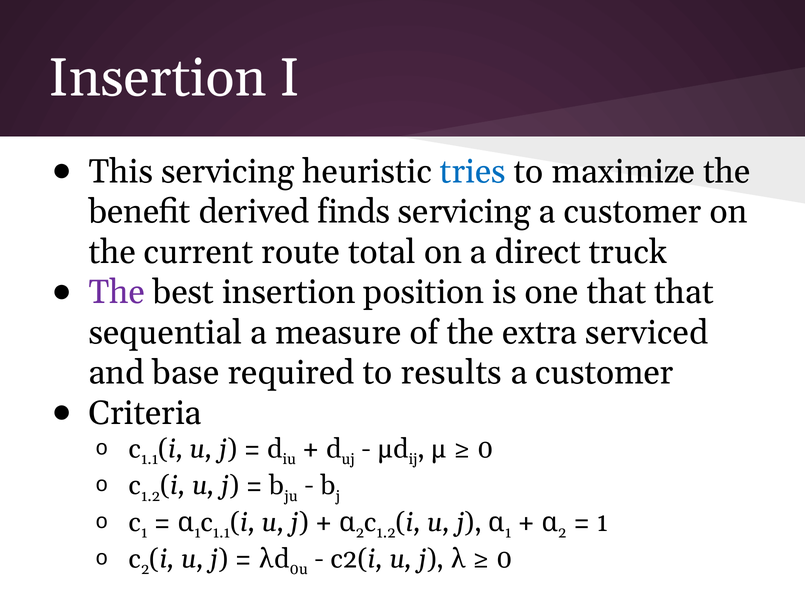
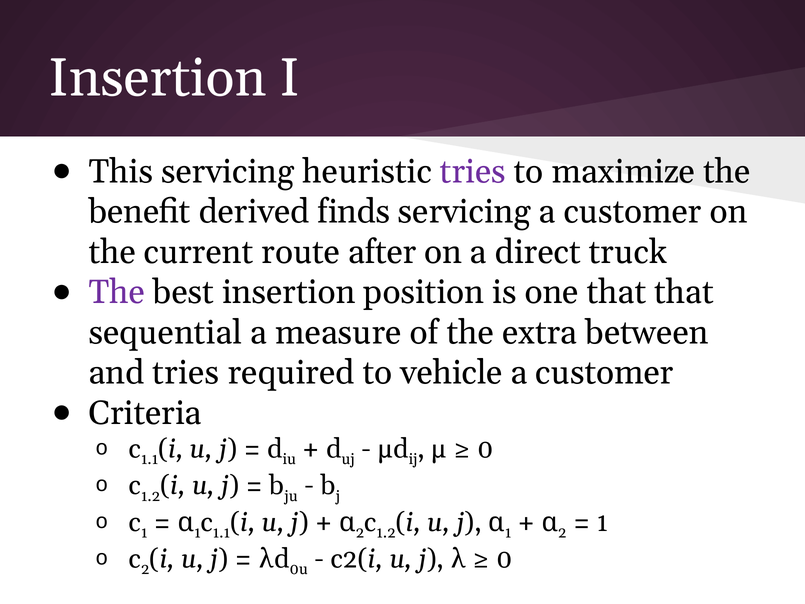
tries colour: blue -> purple (473, 171)
total: total -> after (382, 252)
serviced: serviced -> between (647, 332)
and base: base -> tries (186, 373)
results: results -> vehicle (451, 373)
